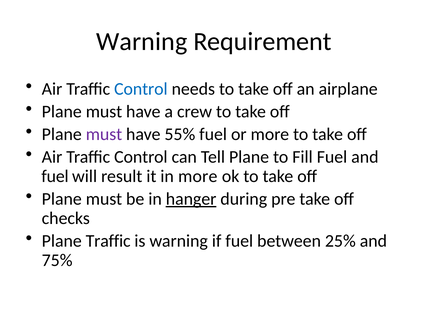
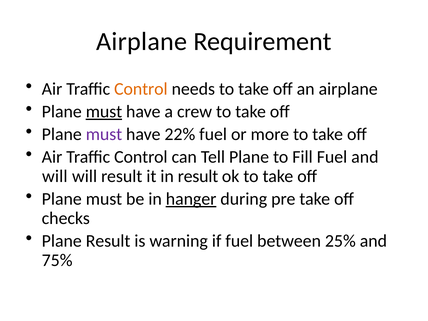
Warning: Warning -> Airplane (142, 41)
Control colour: blue -> orange (141, 89)
must underline: none -> present (104, 112)
55%: 55% -> 22% (180, 134)
fuel: fuel -> will (55, 176)
in more: more -> result (198, 176)
Plane Traffic: Traffic -> Result (108, 241)
